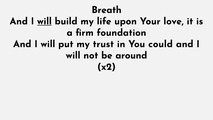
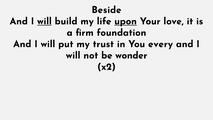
Breath: Breath -> Beside (106, 10)
upon underline: none -> present (126, 21)
could: could -> every (161, 44)
around: around -> wonder (131, 55)
